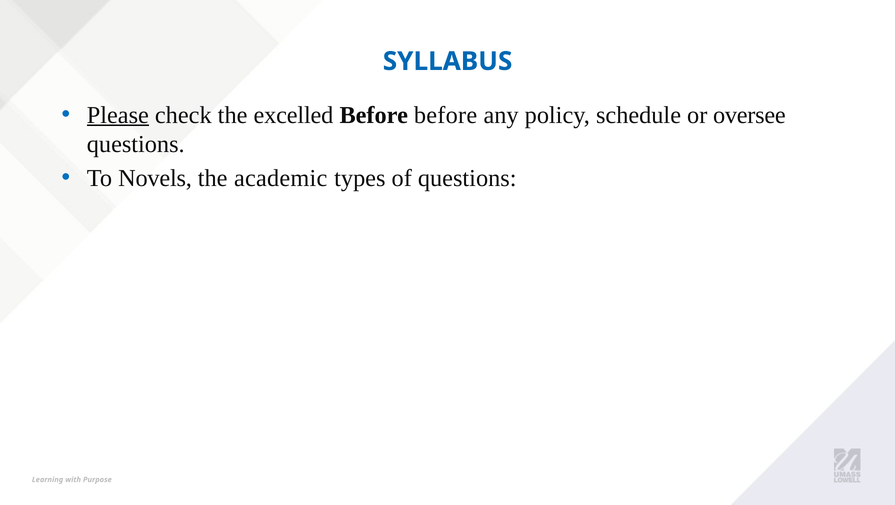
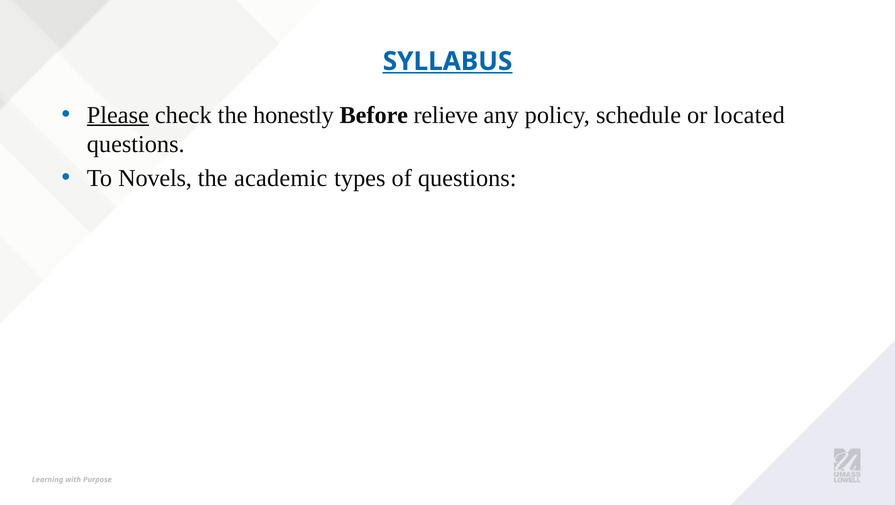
SYLLABUS underline: none -> present (448, 61)
excelled: excelled -> honestly (294, 115)
Before before: before -> relieve (446, 115)
oversee: oversee -> located (749, 115)
